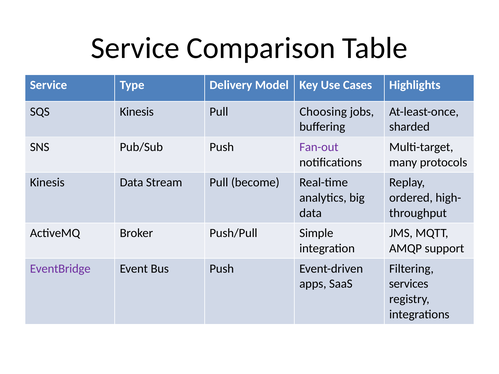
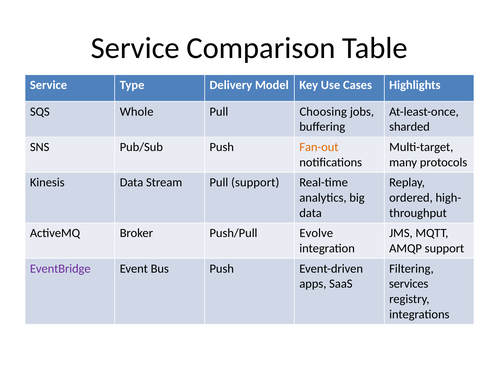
SQS Kinesis: Kinesis -> Whole (137, 112)
Fan-out colour: purple -> orange (319, 147)
Pull become: become -> support (255, 183)
Simple: Simple -> Evolve (316, 233)
